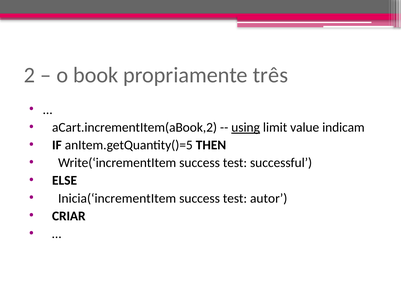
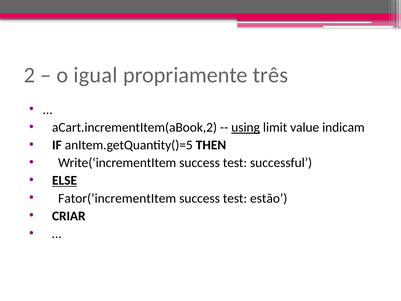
book: book -> igual (96, 75)
ELSE underline: none -> present (65, 180)
Inicia(‘incrementItem: Inicia(‘incrementItem -> Fator(‘incrementItem (117, 198)
autor: autor -> estão (269, 198)
